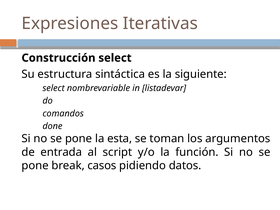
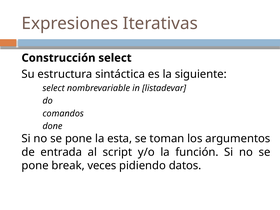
casos: casos -> veces (102, 166)
